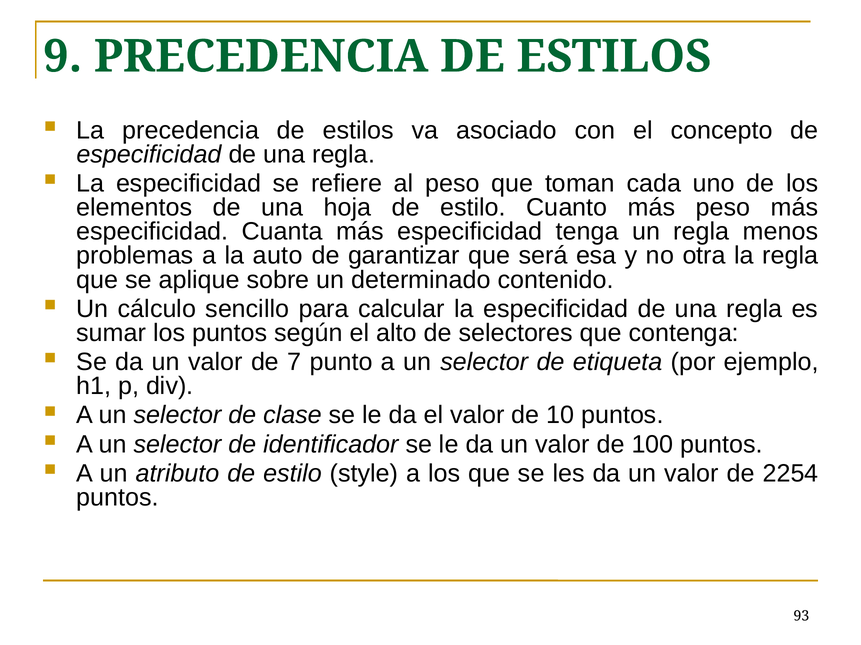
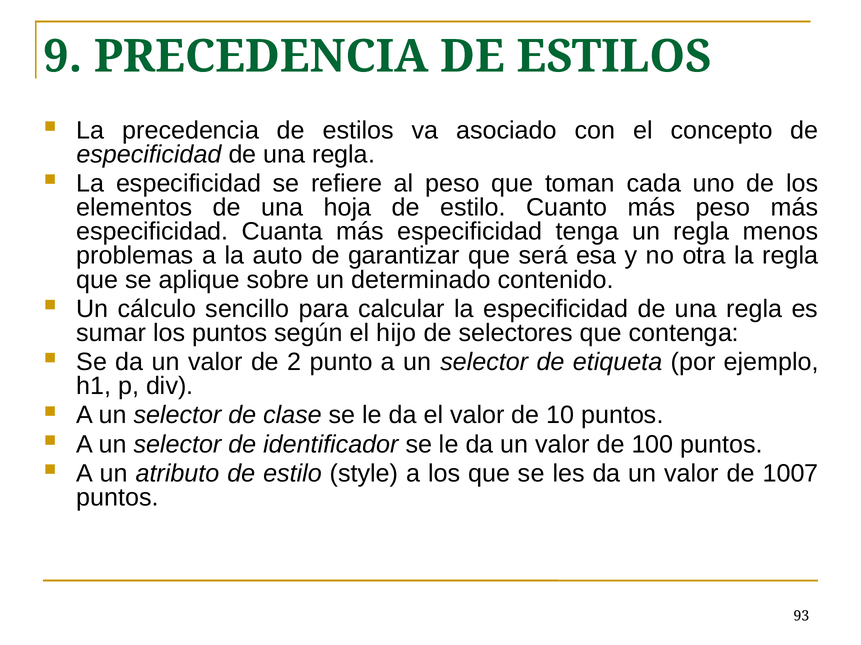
alto: alto -> hijo (396, 333)
7: 7 -> 2 (294, 362)
2254: 2254 -> 1007 (791, 474)
